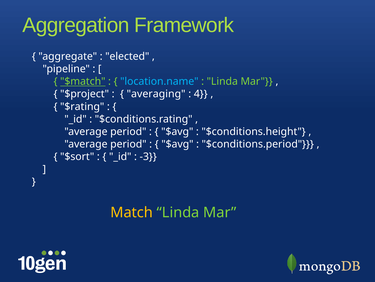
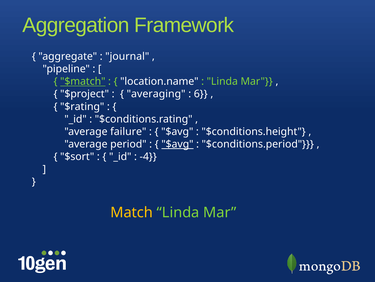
elected: elected -> journal (127, 56)
location.name colour: light blue -> white (159, 81)
4: 4 -> 6 (201, 94)
period: period -> failure (128, 131)
$avg underline: none -> present (177, 144)
-3: -3 -> -4 (148, 156)
